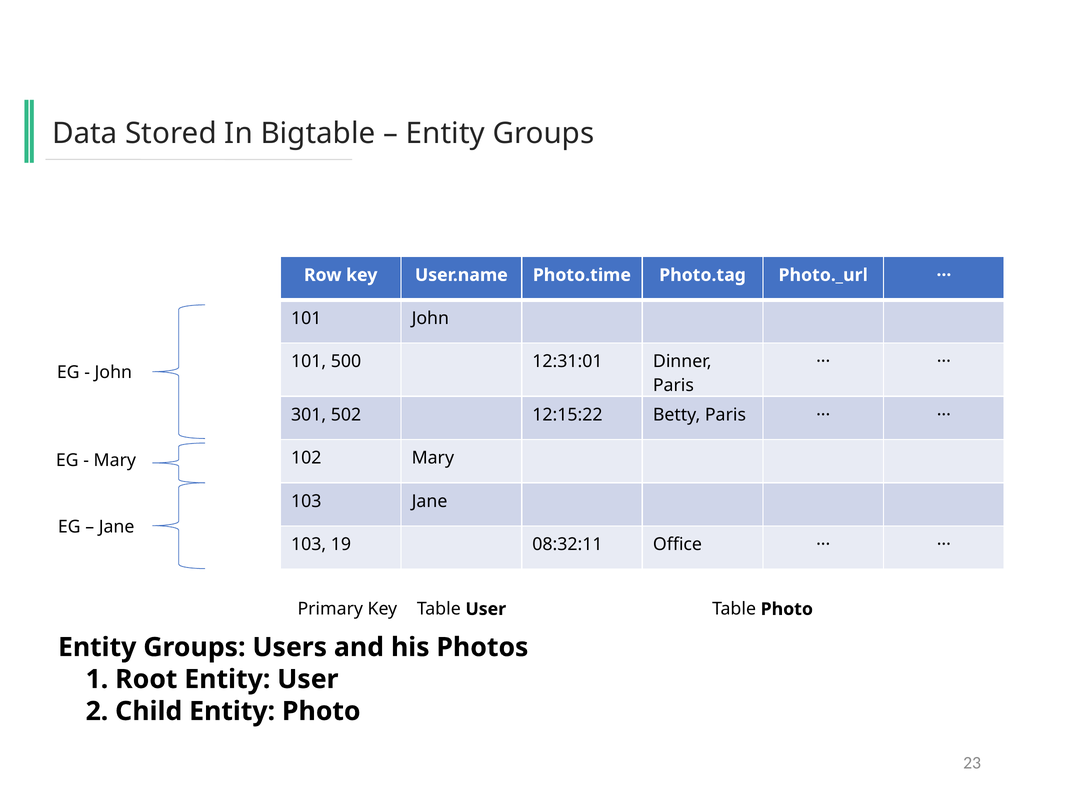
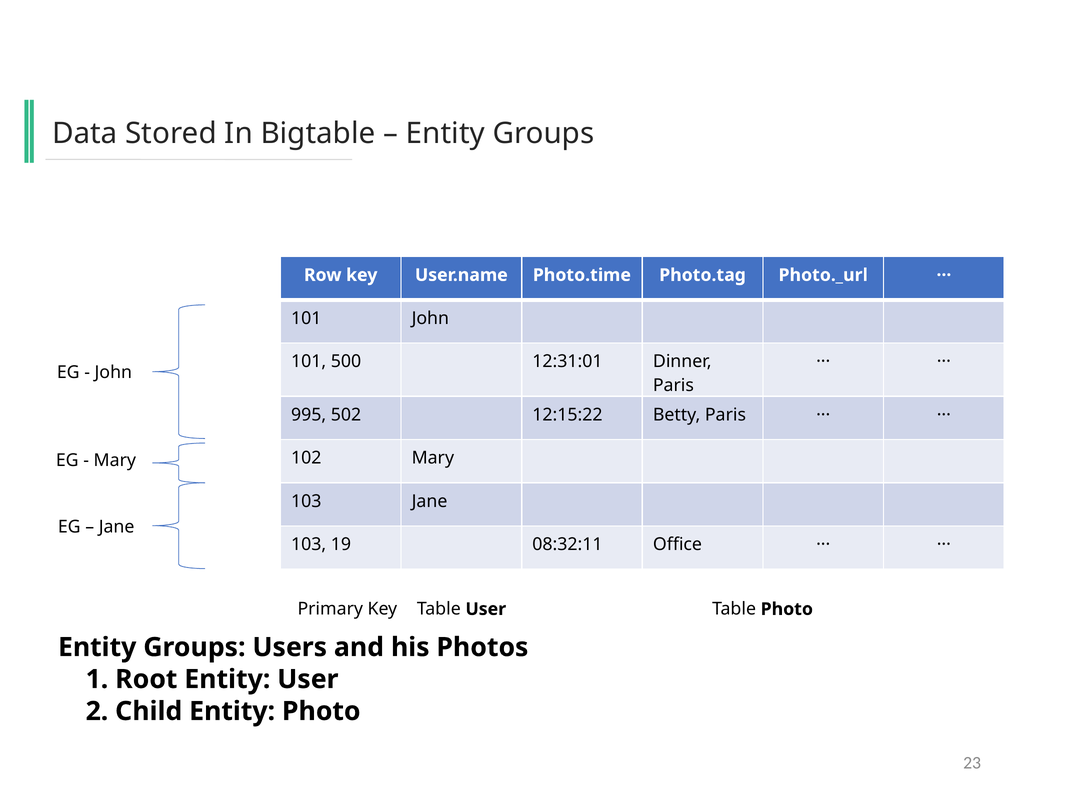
301: 301 -> 995 (309, 415)
